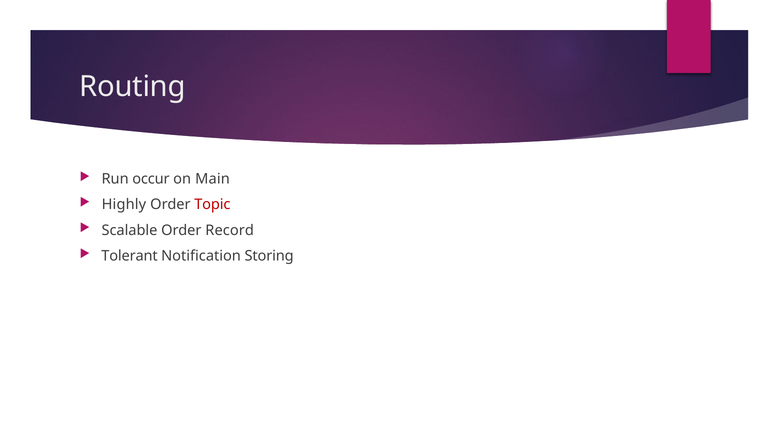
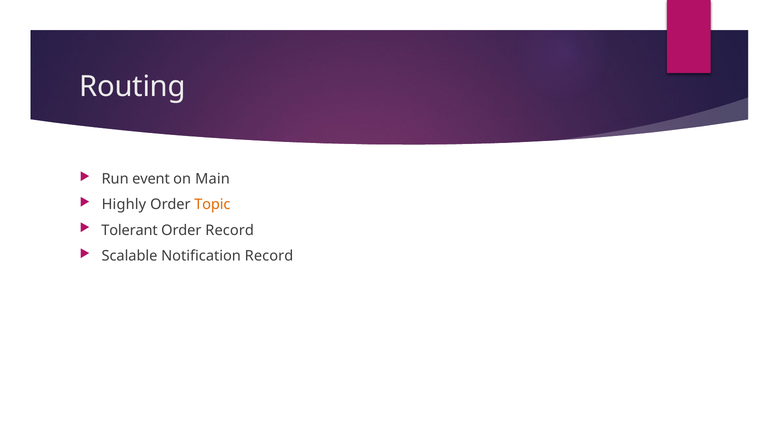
occur: occur -> event (151, 179)
Topic colour: red -> orange (212, 205)
Scalable: Scalable -> Tolerant (130, 230)
Tolerant: Tolerant -> Scalable (129, 256)
Notification Storing: Storing -> Record (269, 256)
